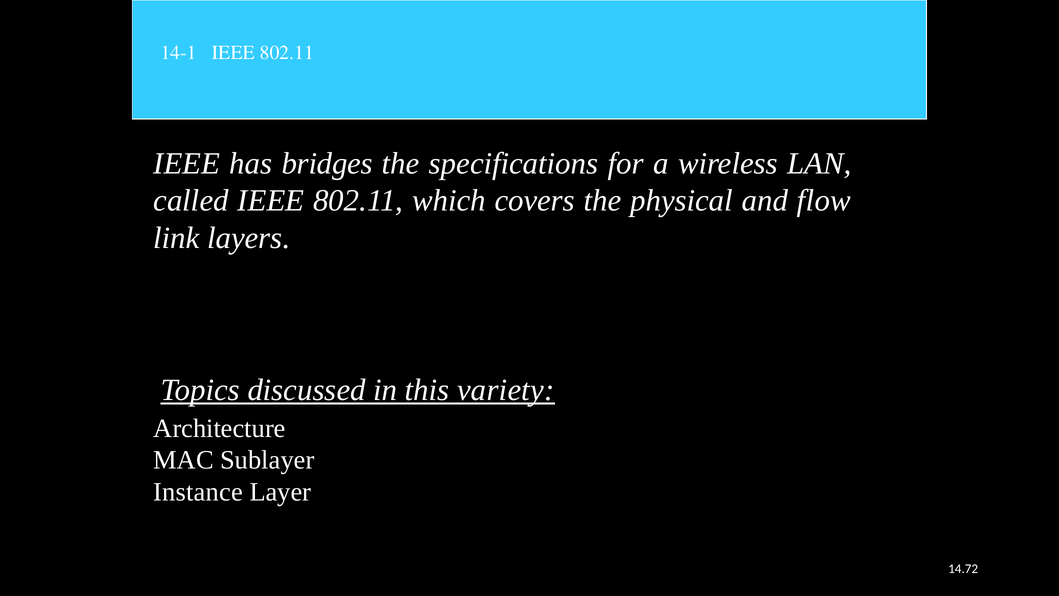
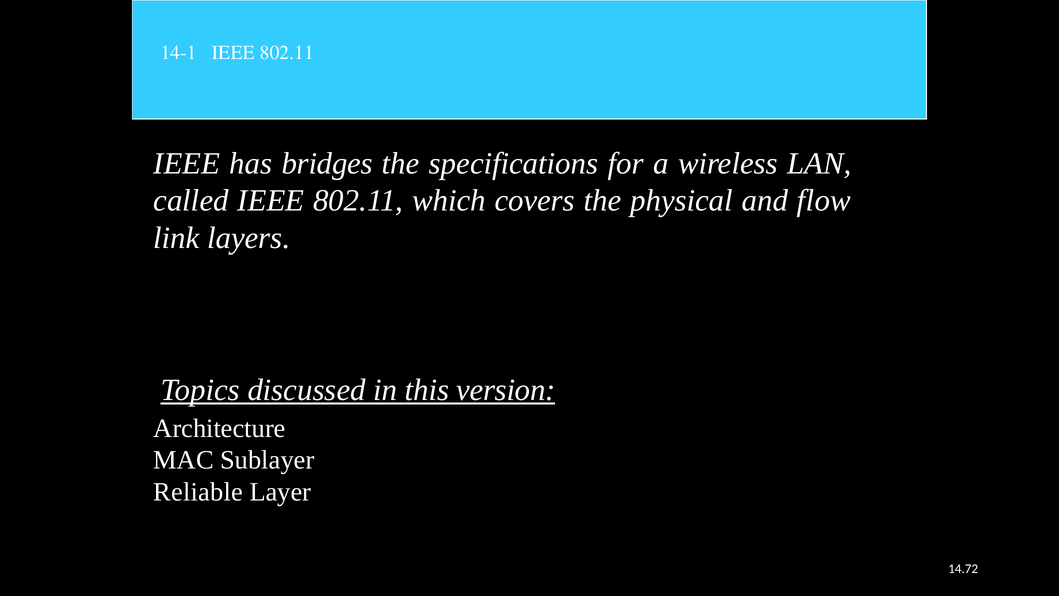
variety: variety -> version (506, 390)
Instance: Instance -> Reliable (198, 492)
